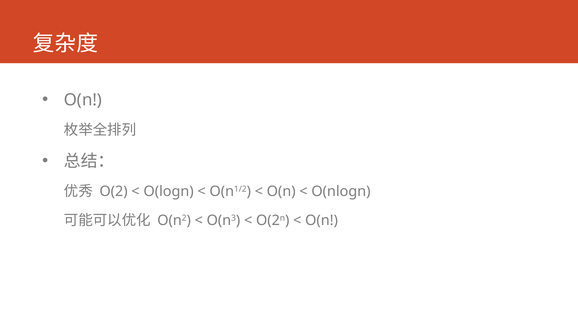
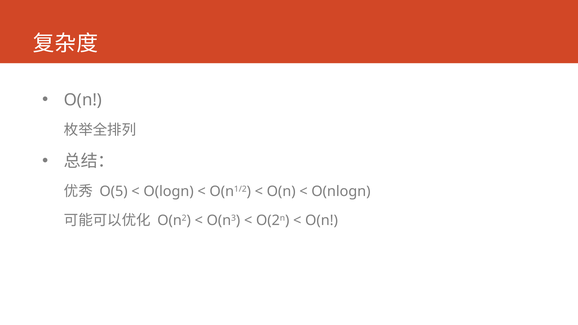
O(2: O(2 -> O(5 (114, 192)
